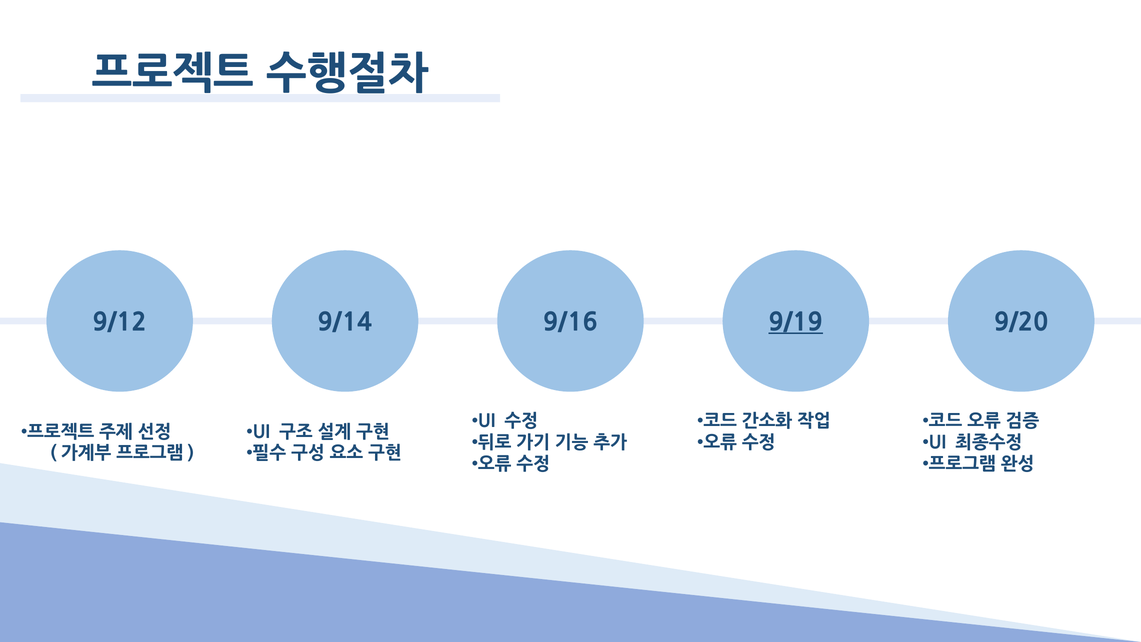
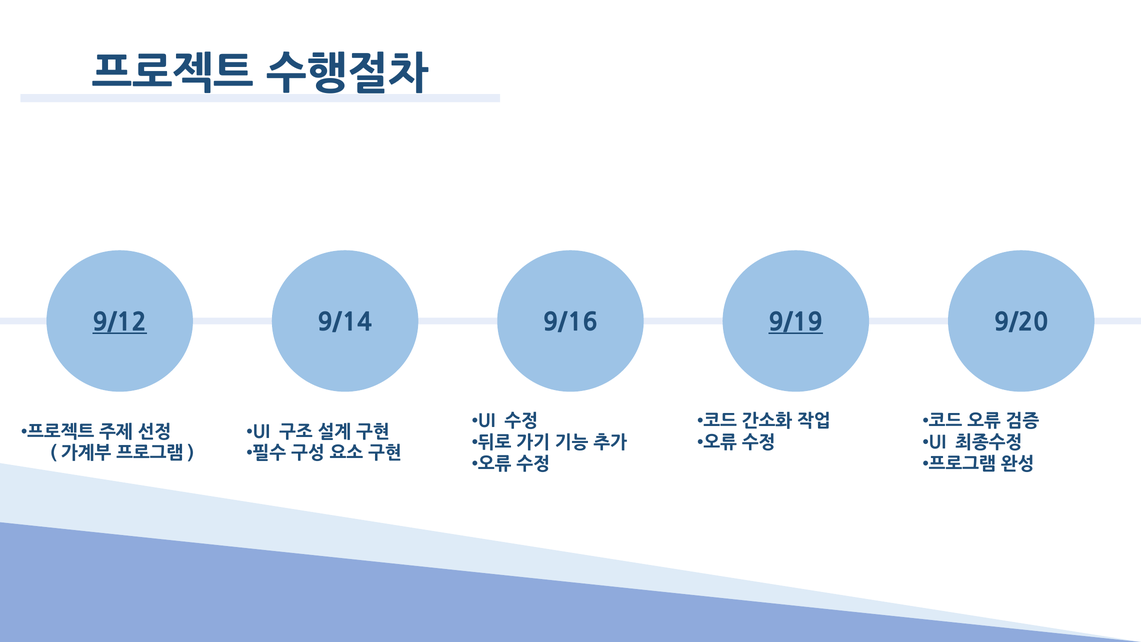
9/12 underline: none -> present (120, 323)
